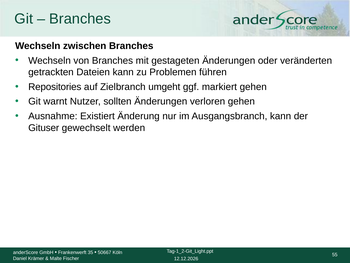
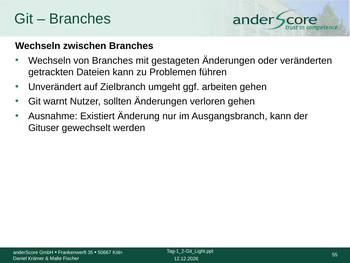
Repositories: Repositories -> Unverändert (55, 87)
markiert: markiert -> arbeiten (219, 87)
